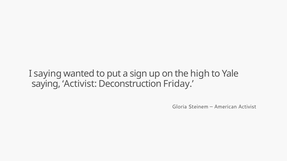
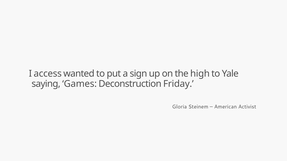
I saying: saying -> access (48, 74)
saying Activist: Activist -> Games (80, 84)
